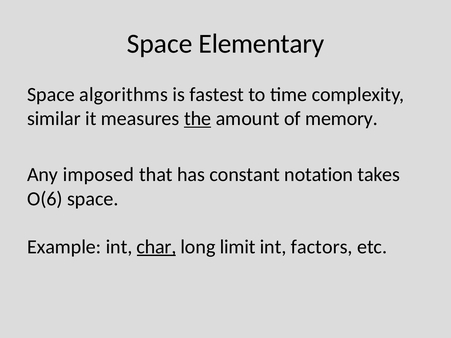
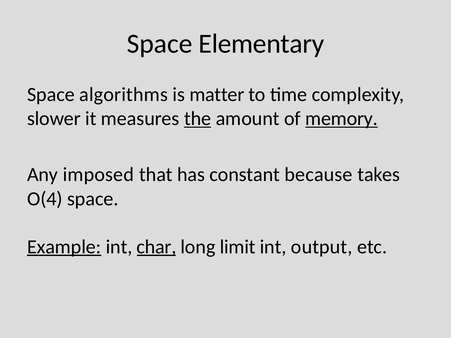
fastest: fastest -> matter (217, 95)
similar: similar -> slower (54, 119)
memory underline: none -> present (342, 119)
notation: notation -> because (319, 175)
O(6: O(6 -> O(4 (45, 199)
Example underline: none -> present (64, 247)
factors: factors -> output (322, 247)
